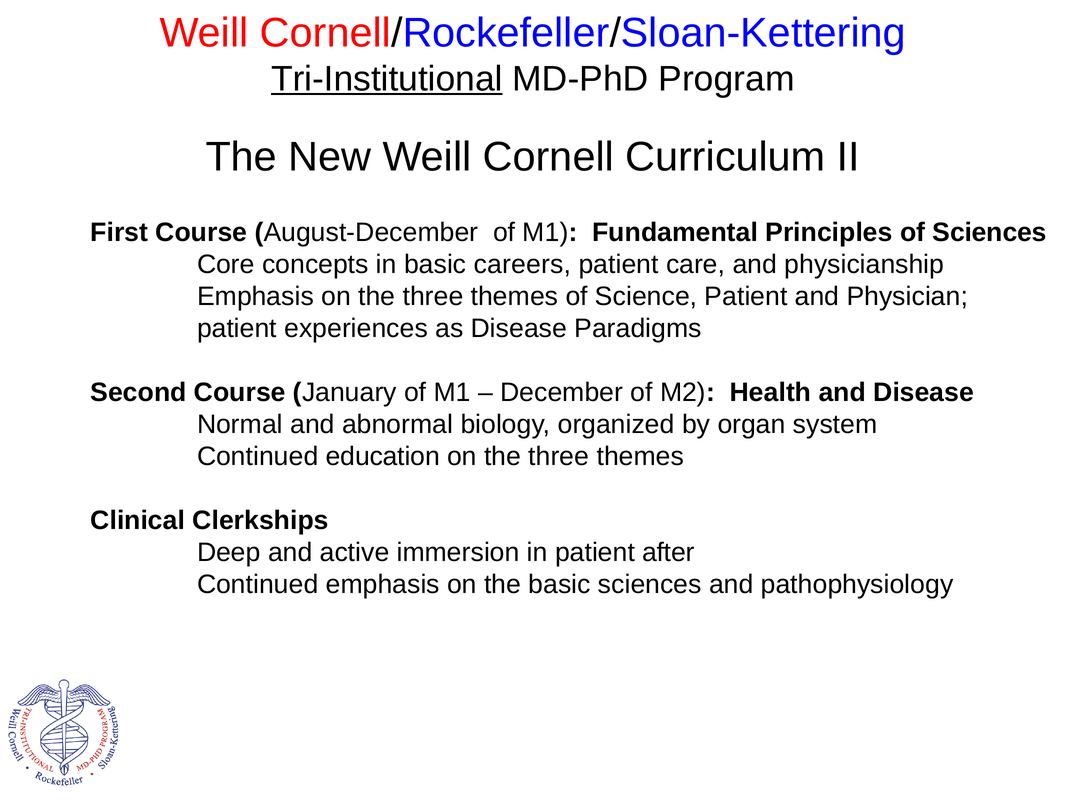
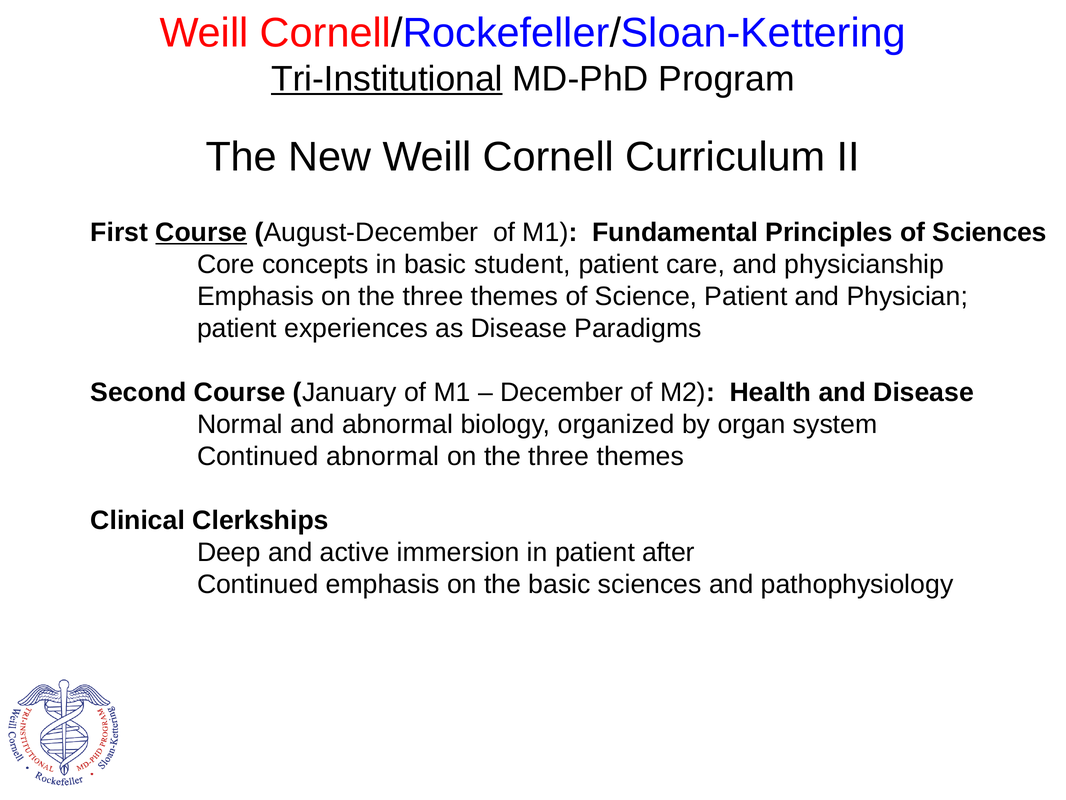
Course underline: none -> present (201, 232)
careers: careers -> student (522, 264)
Continued education: education -> abnormal (383, 456)
